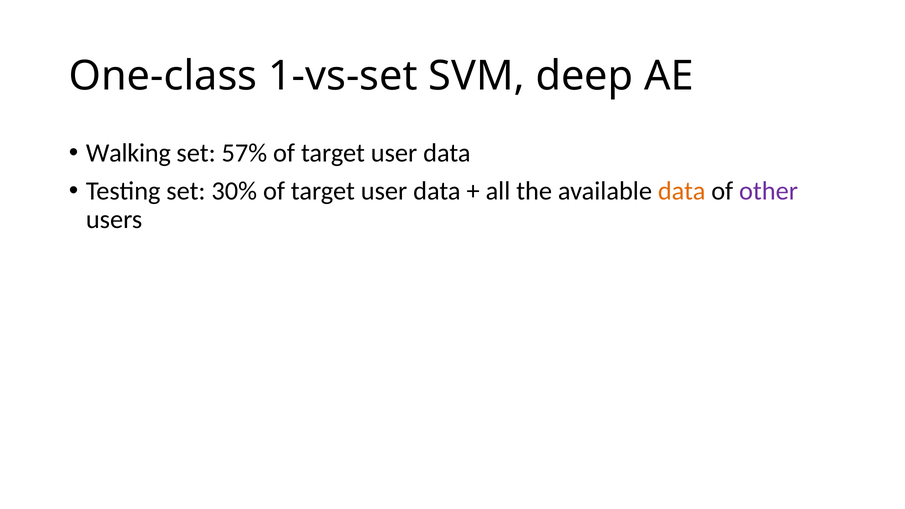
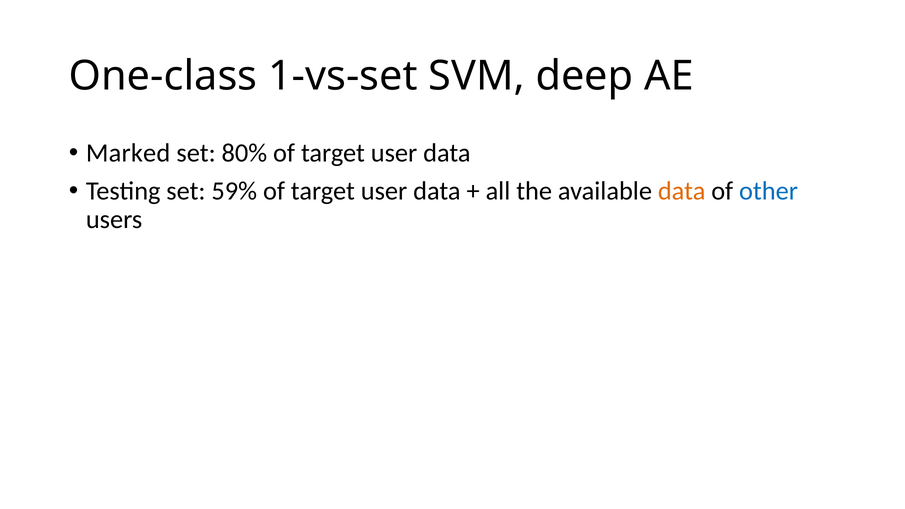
Walking: Walking -> Marked (128, 153)
57%: 57% -> 80% (244, 153)
30%: 30% -> 59% (234, 191)
other colour: purple -> blue (769, 191)
